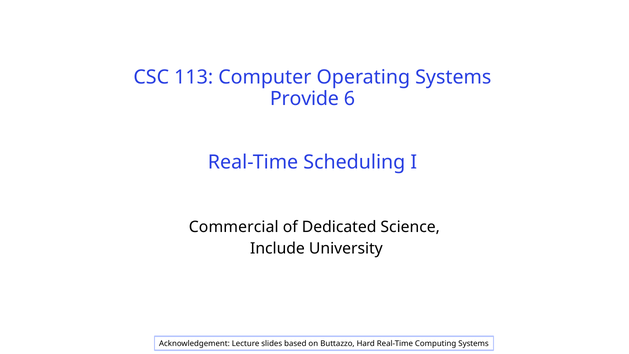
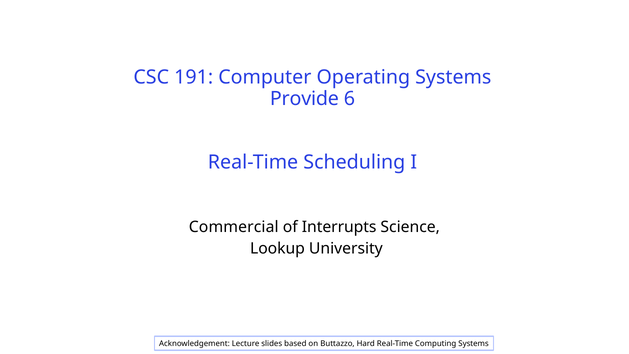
113: 113 -> 191 (194, 77)
Dedicated: Dedicated -> Interrupts (339, 227)
Include: Include -> Lookup (277, 249)
